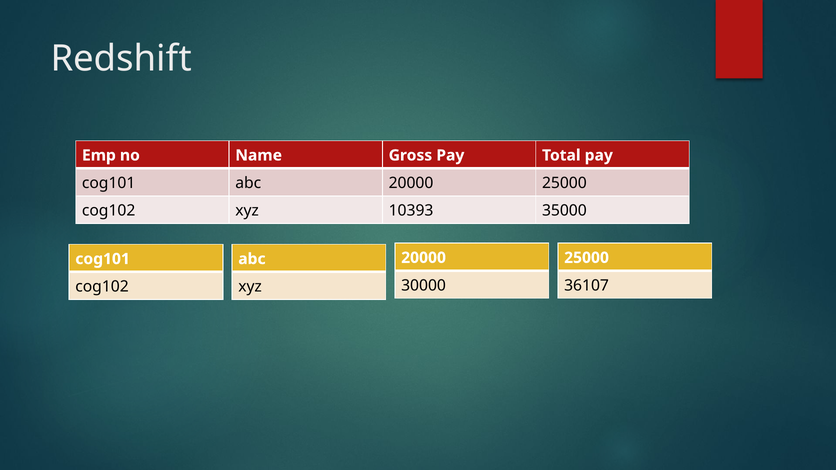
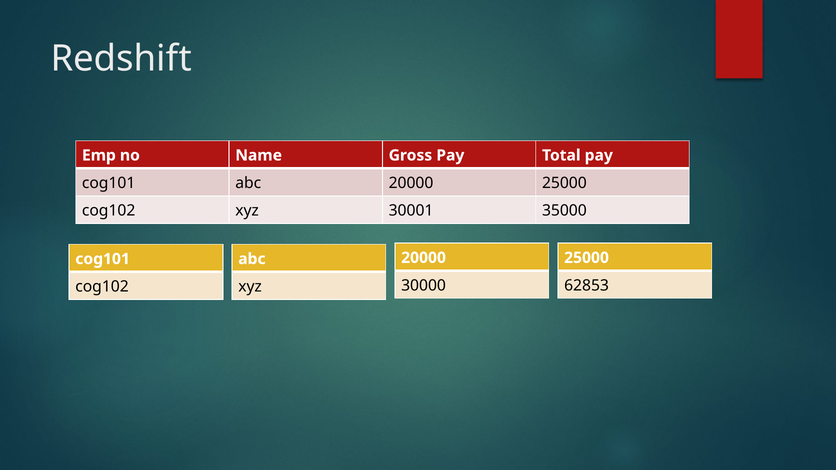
10393: 10393 -> 30001 (411, 211)
36107: 36107 -> 62853 (587, 285)
